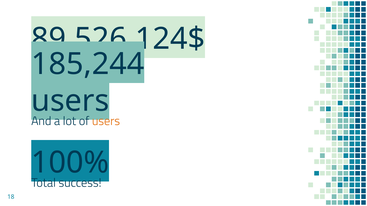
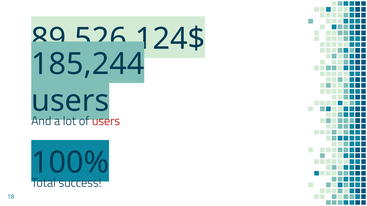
users colour: orange -> red (106, 121)
